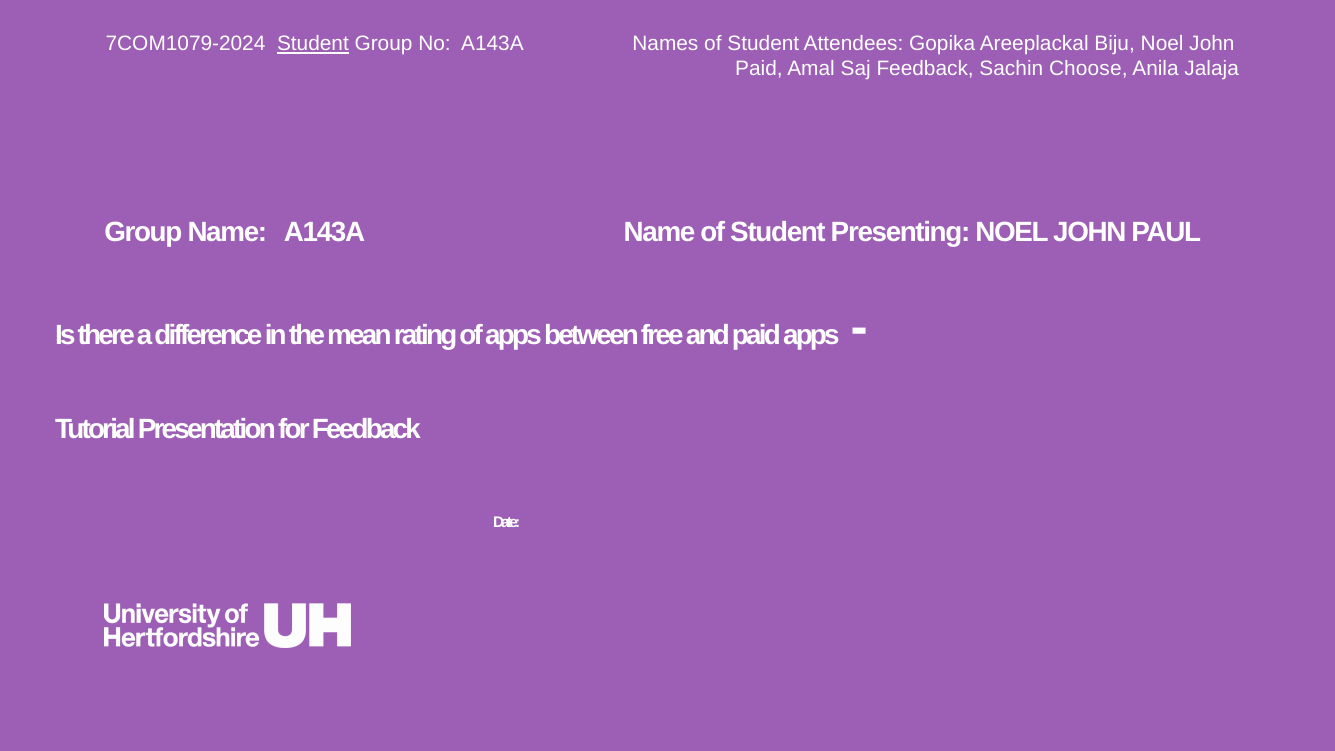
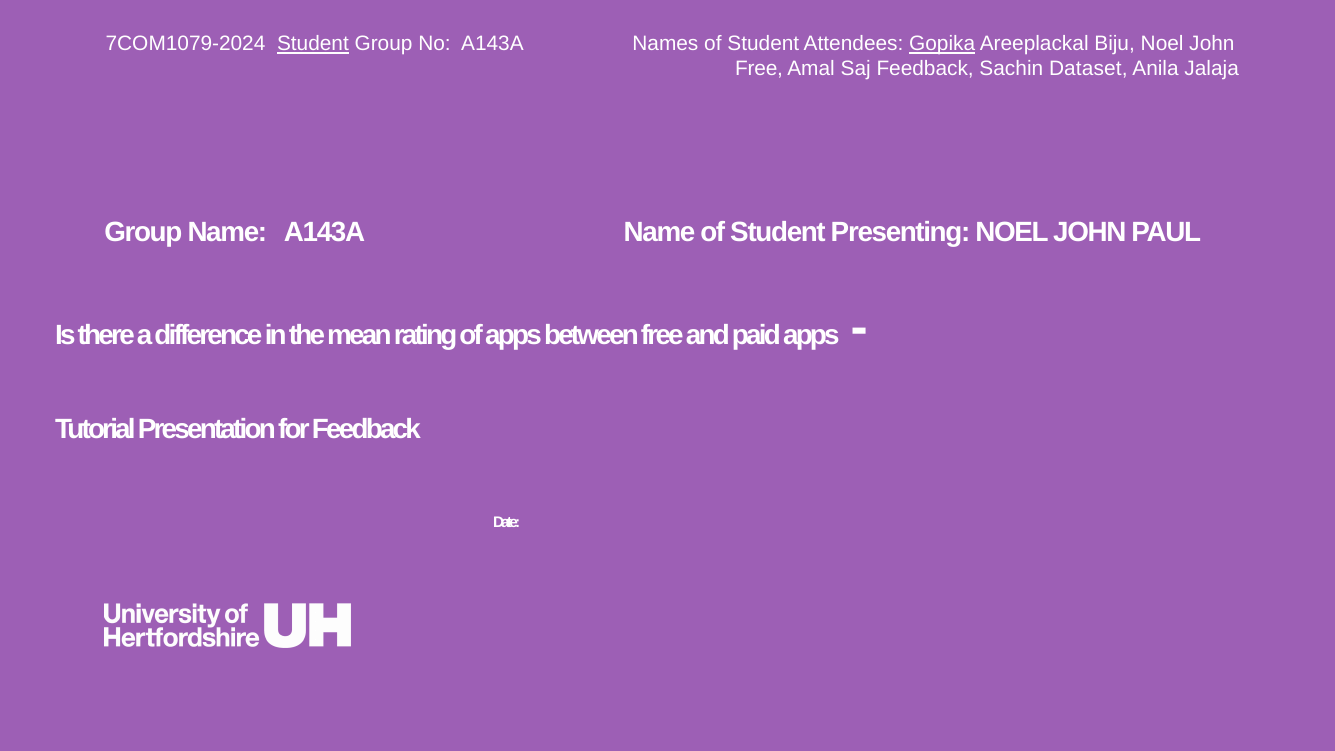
Gopika underline: none -> present (942, 44)
Paid: Paid -> Free (759, 69)
Choose: Choose -> Dataset (1088, 69)
